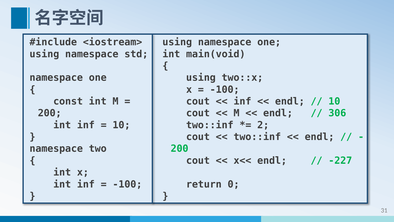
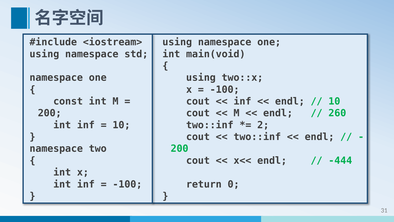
306: 306 -> 260 (337, 113)
-227: -227 -> -444 (340, 160)
